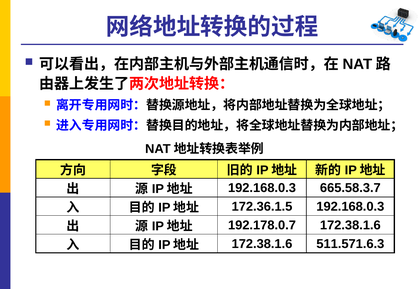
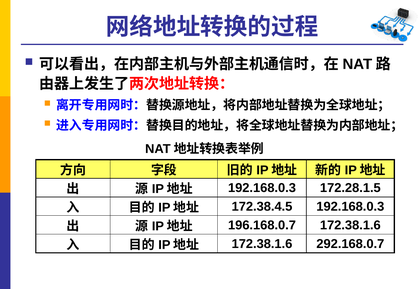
665.58.3.7: 665.58.3.7 -> 172.28.1.5 (350, 188)
172.36.1.5: 172.36.1.5 -> 172.38.4.5 (262, 207)
192.178.0.7: 192.178.0.7 -> 196.168.0.7 (262, 225)
511.571.6.3: 511.571.6.3 -> 292.168.0.7 (350, 244)
